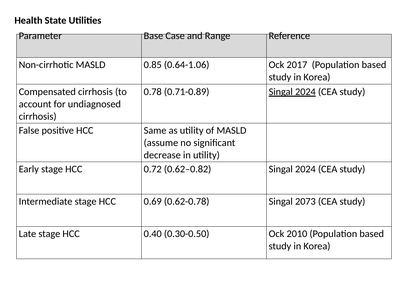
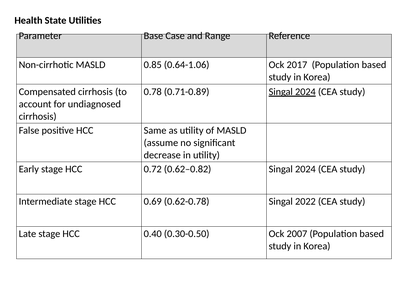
2073: 2073 -> 2022 (305, 202)
2010: 2010 -> 2007 (297, 234)
